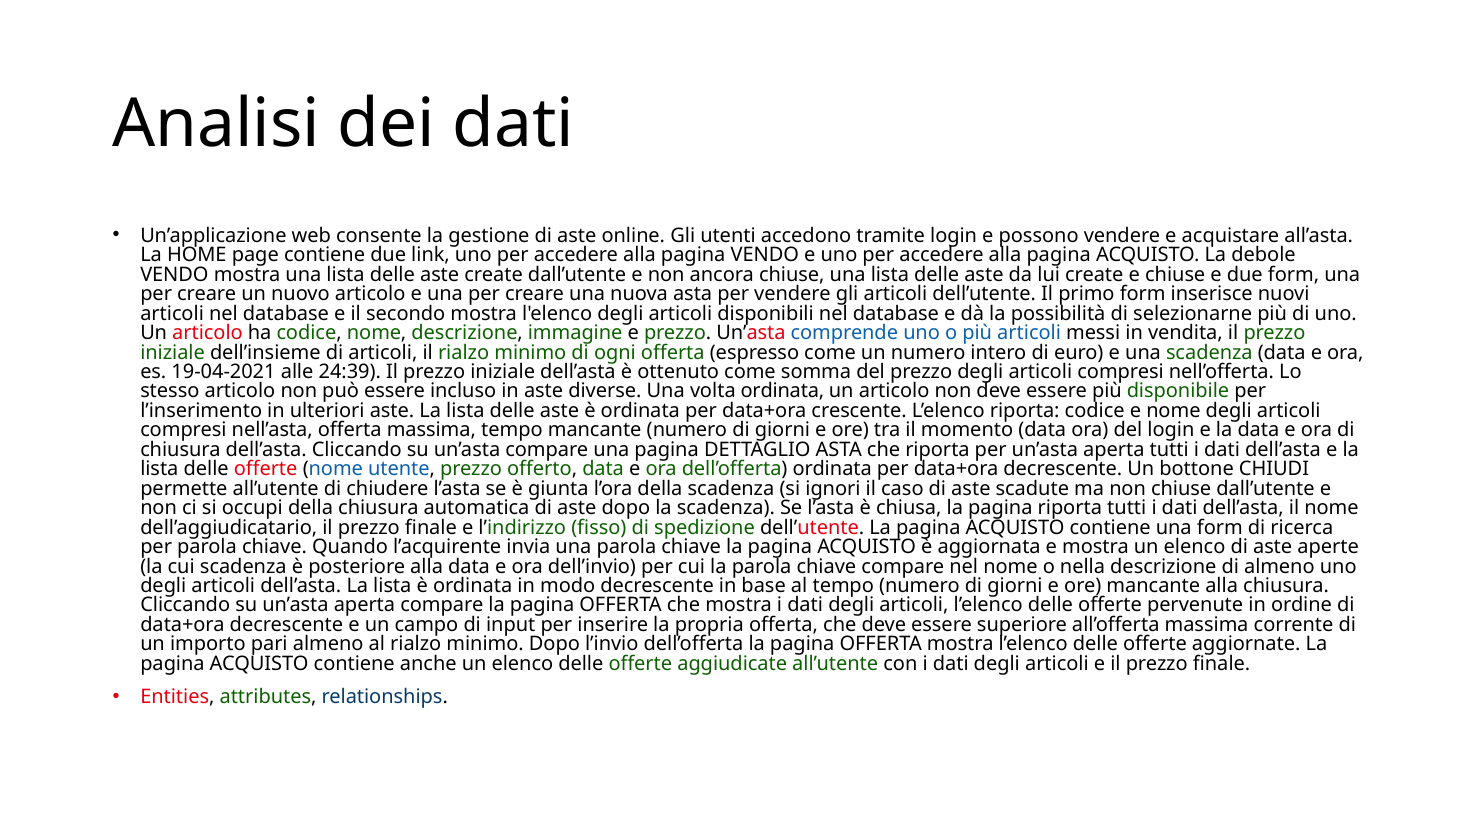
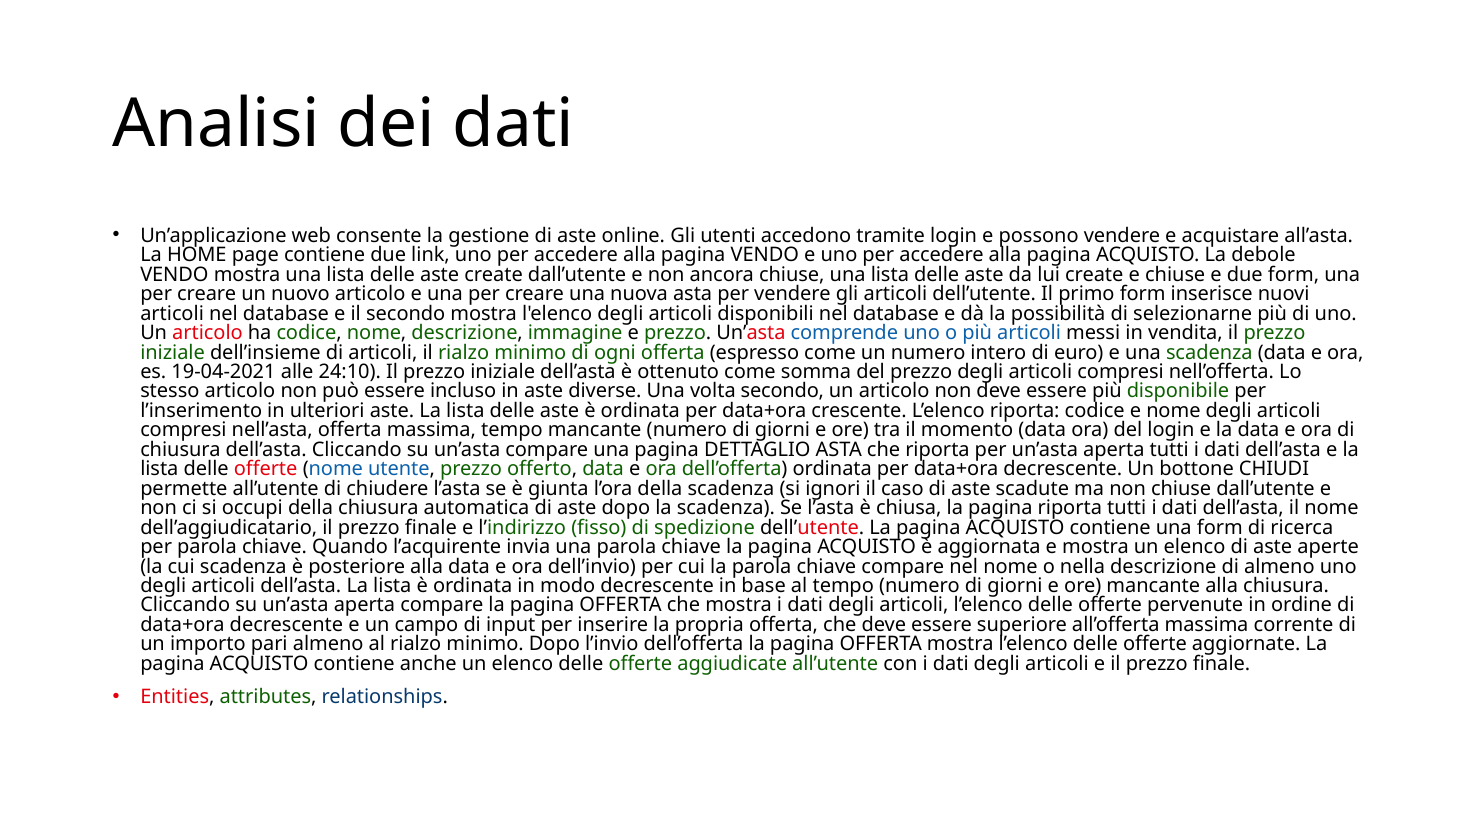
24:39: 24:39 -> 24:10 (350, 372)
volta ordinata: ordinata -> secondo (782, 391)
